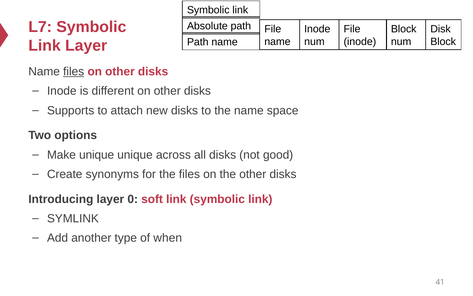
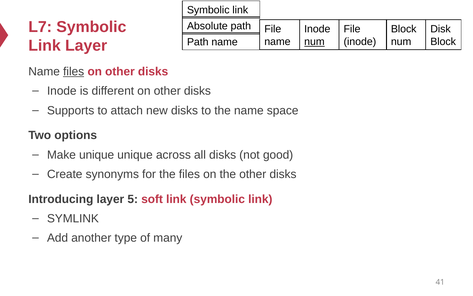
num underline: none -> present (314, 42)
0: 0 -> 5 (133, 199)
when: when -> many (168, 238)
